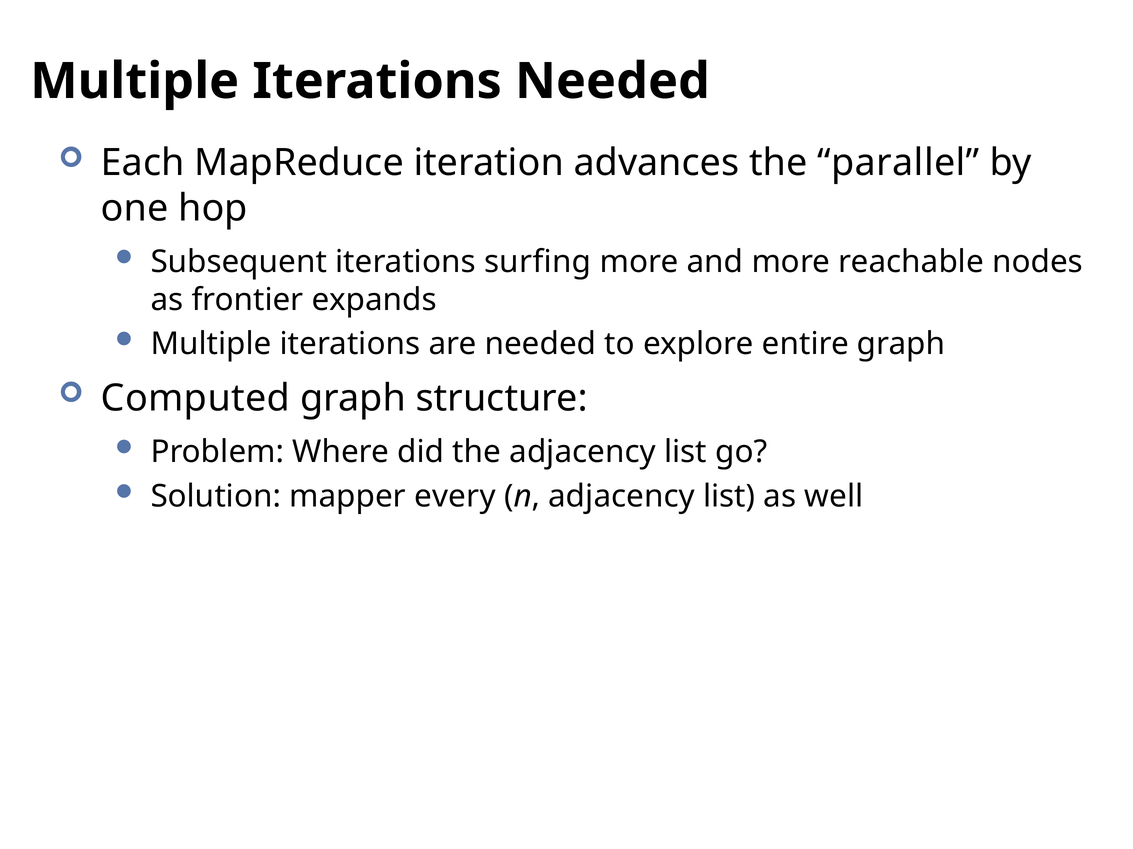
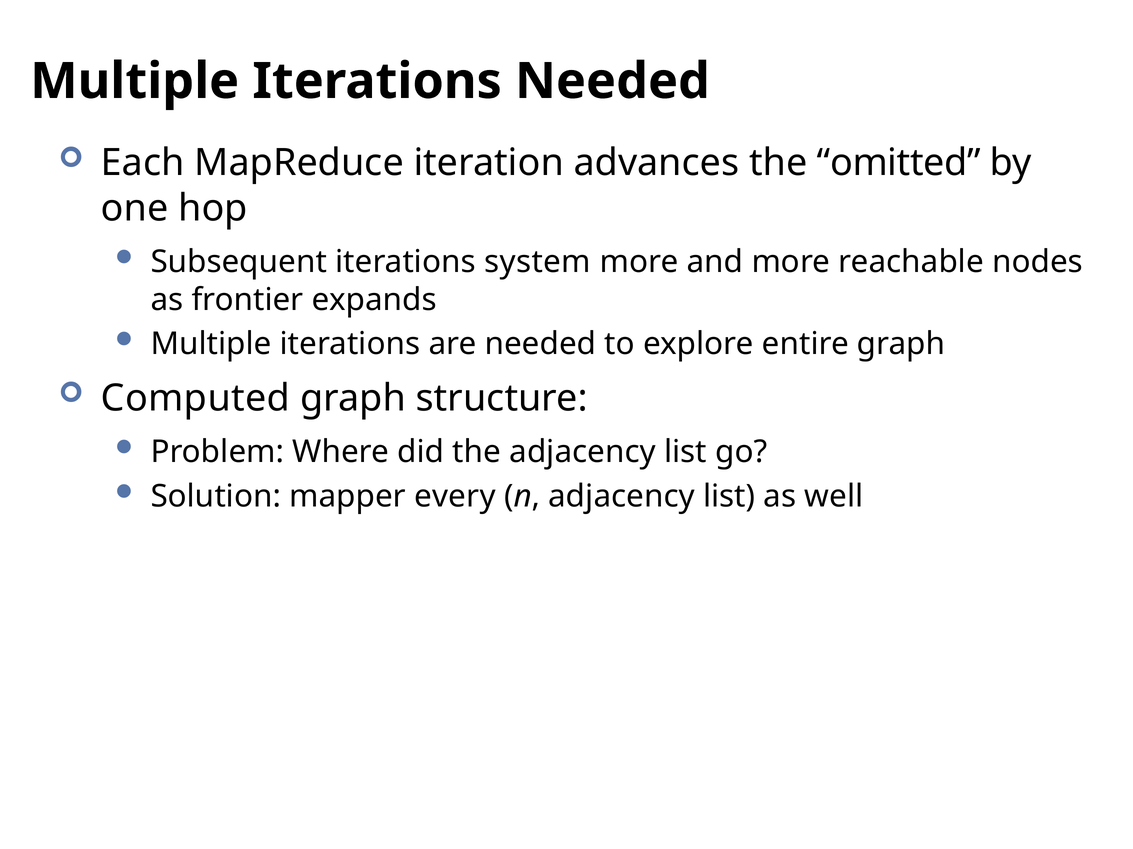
parallel: parallel -> omitted (899, 163)
surfing: surfing -> system (538, 262)
